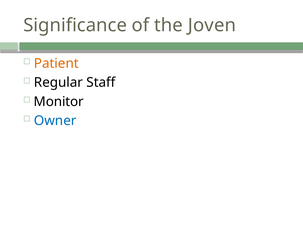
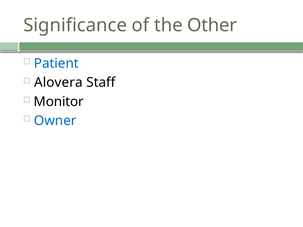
Joven: Joven -> Other (212, 25)
Patient colour: orange -> blue (56, 64)
Regular: Regular -> Alovera (58, 83)
